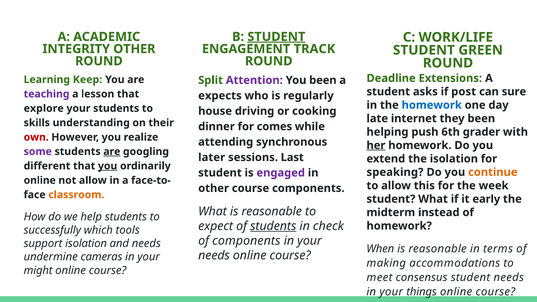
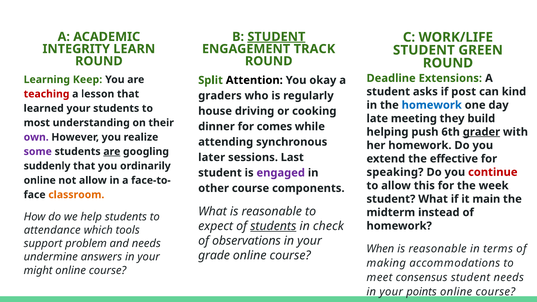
INTEGRITY OTHER: OTHER -> LEARN (134, 49)
Attention colour: purple -> black (254, 80)
You been: been -> okay (323, 80)
sure: sure -> kind (514, 92)
teaching colour: purple -> red (47, 94)
expects: expects -> graders (220, 96)
explore: explore -> learned (44, 108)
internet: internet -> meeting (414, 119)
they been: been -> build (481, 119)
skills: skills -> most (37, 123)
grader underline: none -> present (481, 132)
own colour: red -> purple (36, 137)
her underline: present -> none (376, 145)
the isolation: isolation -> effective (454, 159)
different: different -> suddenly (47, 166)
you underline: present -> none (108, 166)
continue colour: orange -> red (493, 172)
early: early -> main (486, 199)
successfully: successfully -> attendance (52, 230)
of components: components -> observations (246, 241)
support isolation: isolation -> problem (86, 244)
needs: needs -> grade (214, 255)
cameras: cameras -> answers (101, 257)
things: things -> points (422, 292)
